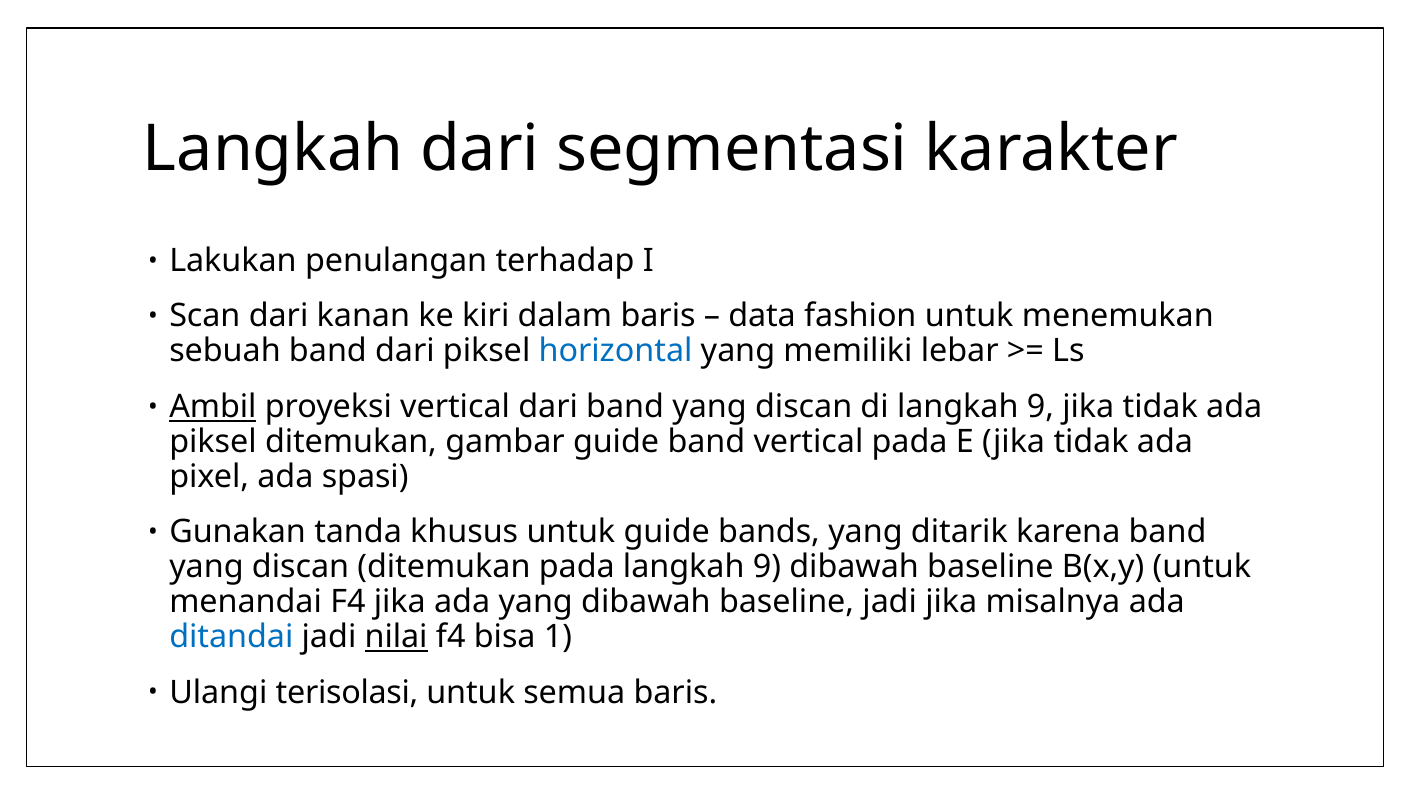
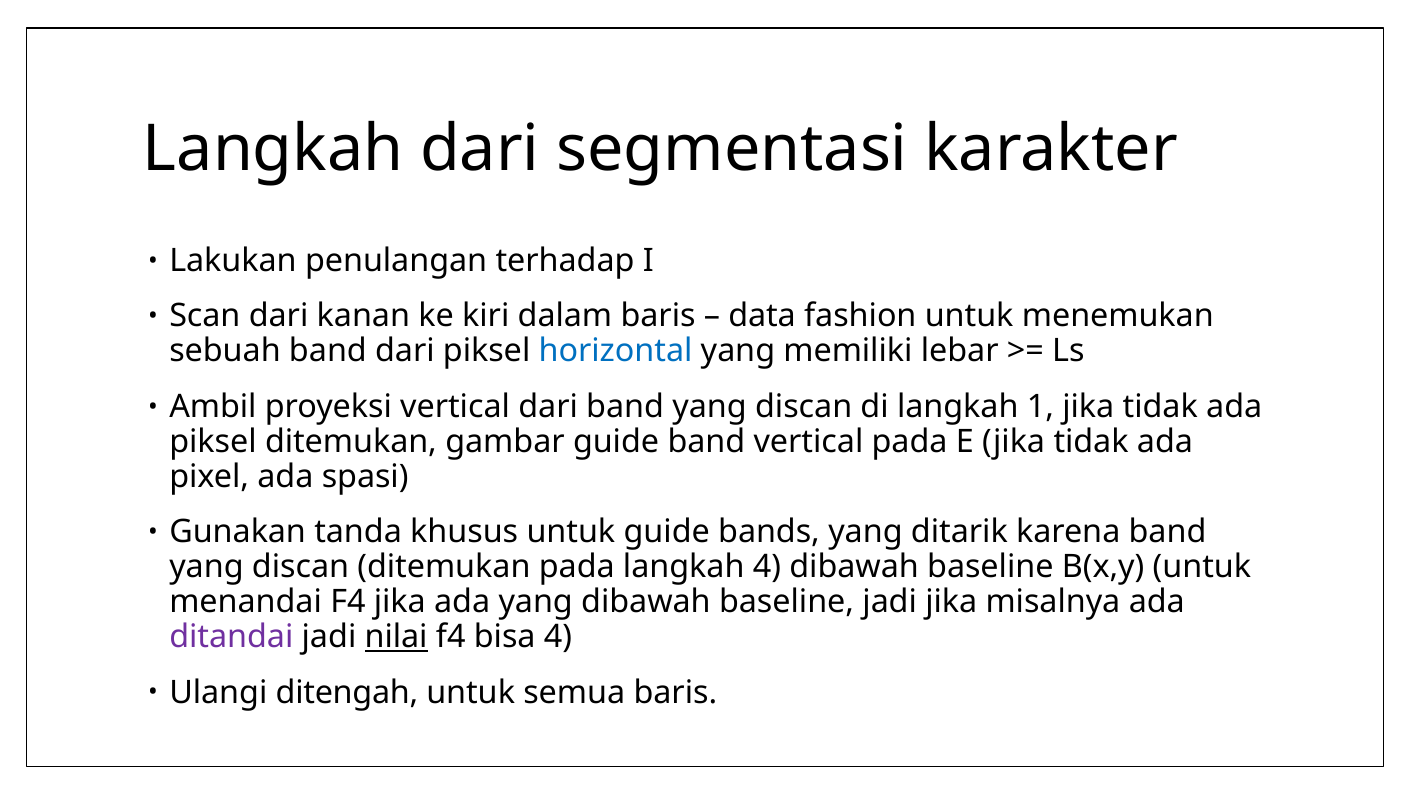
Ambil underline: present -> none (213, 407)
di langkah 9: 9 -> 1 (1040, 407)
pada langkah 9: 9 -> 4 (767, 567)
ditandai colour: blue -> purple (231, 637)
bisa 1: 1 -> 4 (558, 637)
terisolasi: terisolasi -> ditengah (347, 692)
